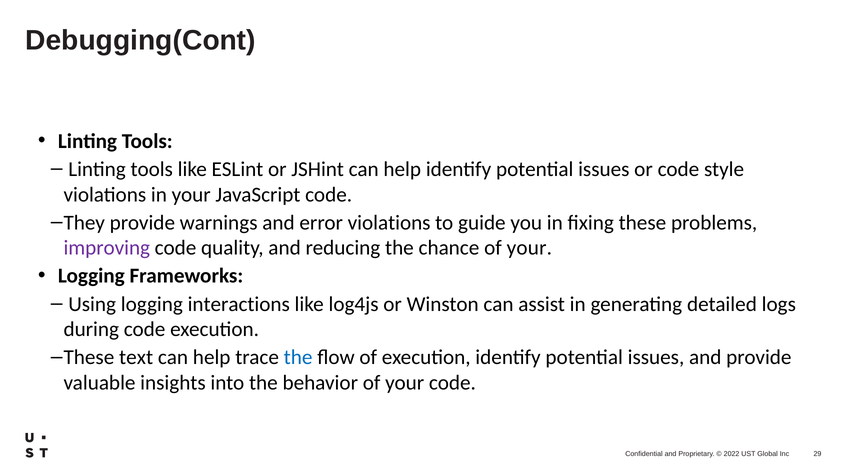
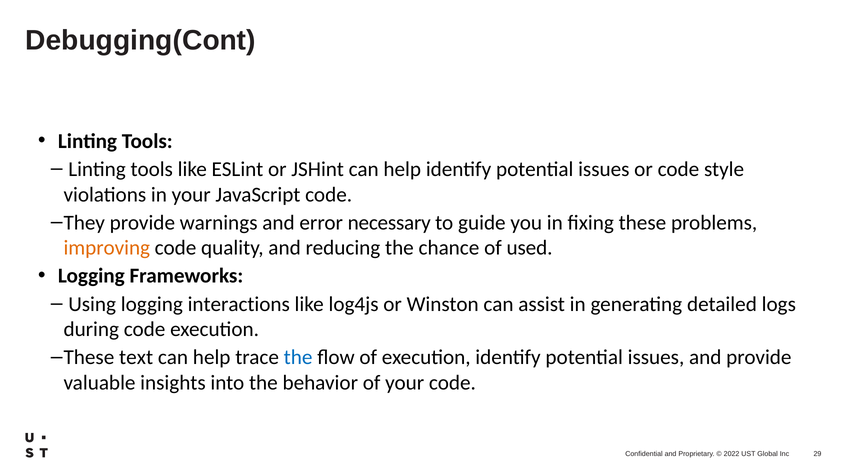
error violations: violations -> necessary (389, 223)
improving colour: purple -> orange (107, 248)
chance of your: your -> used (530, 248)
